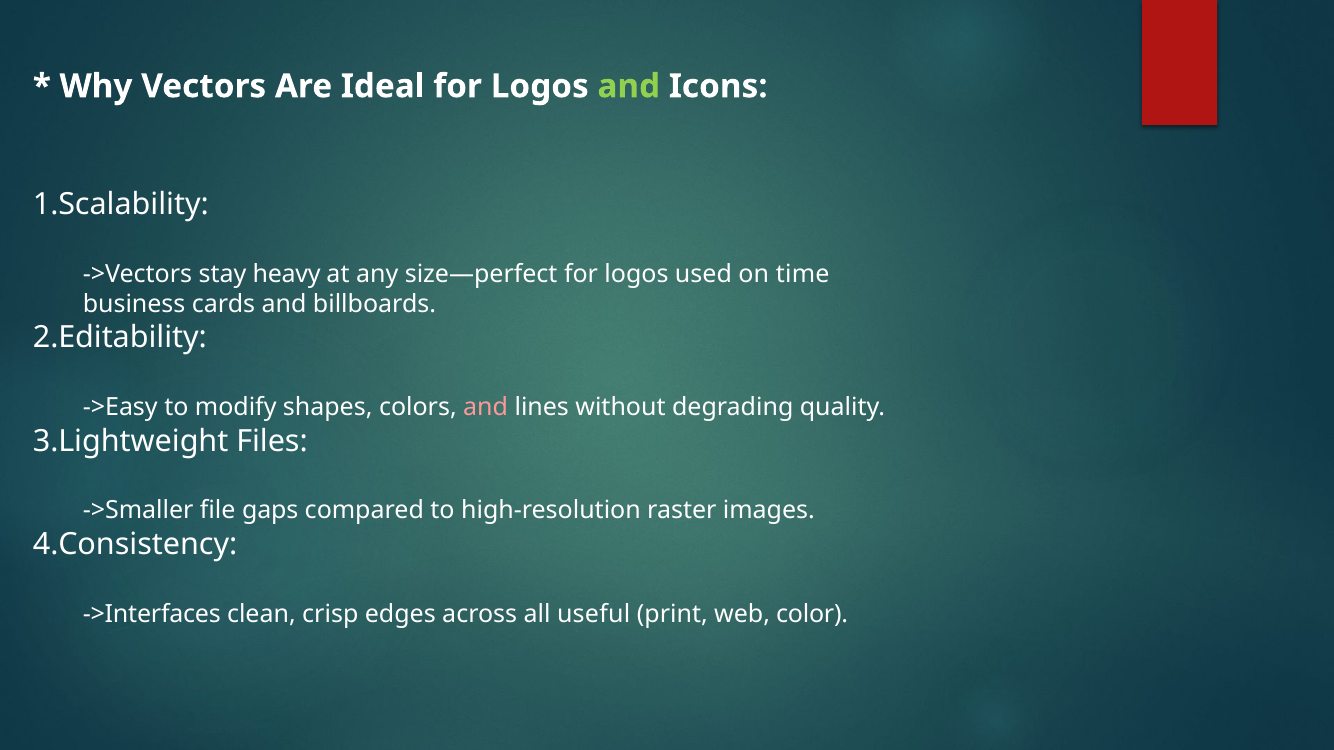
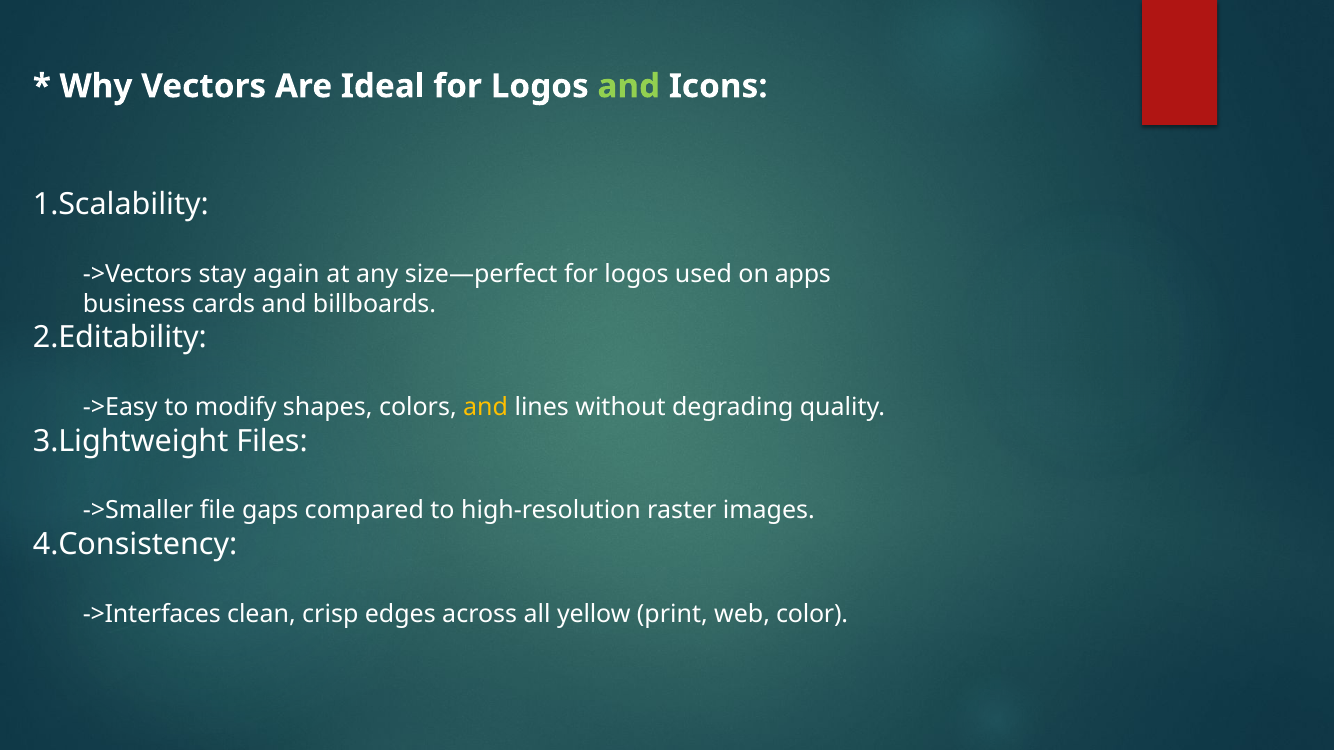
heavy: heavy -> again (286, 274)
time: time -> apps (803, 274)
and colour: pink -> yellow (486, 408)
useful: useful -> yellow (594, 614)
